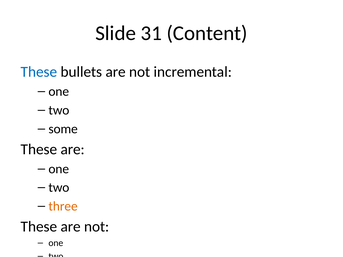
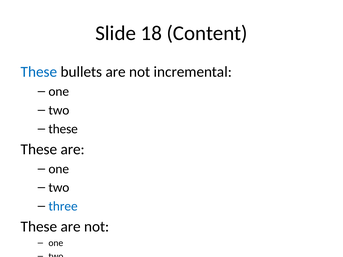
31: 31 -> 18 (151, 33)
some: some -> these (63, 129)
three colour: orange -> blue (63, 206)
